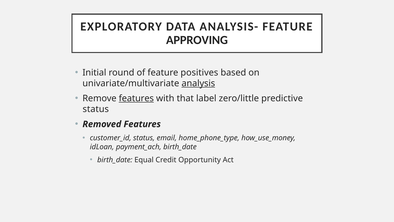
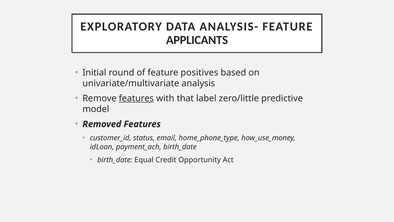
APPROVING: APPROVING -> APPLICANTS (197, 40)
analysis underline: present -> none (198, 83)
status: status -> model (96, 109)
